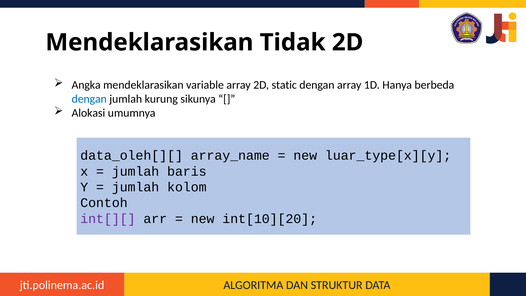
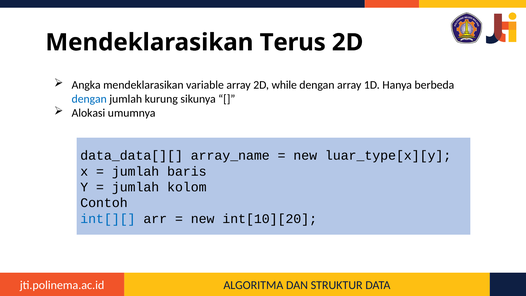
Tidak: Tidak -> Terus (293, 42)
static: static -> while (284, 85)
data_oleh[][: data_oleh[][ -> data_data[][ (132, 156)
int[][ colour: purple -> blue (108, 219)
